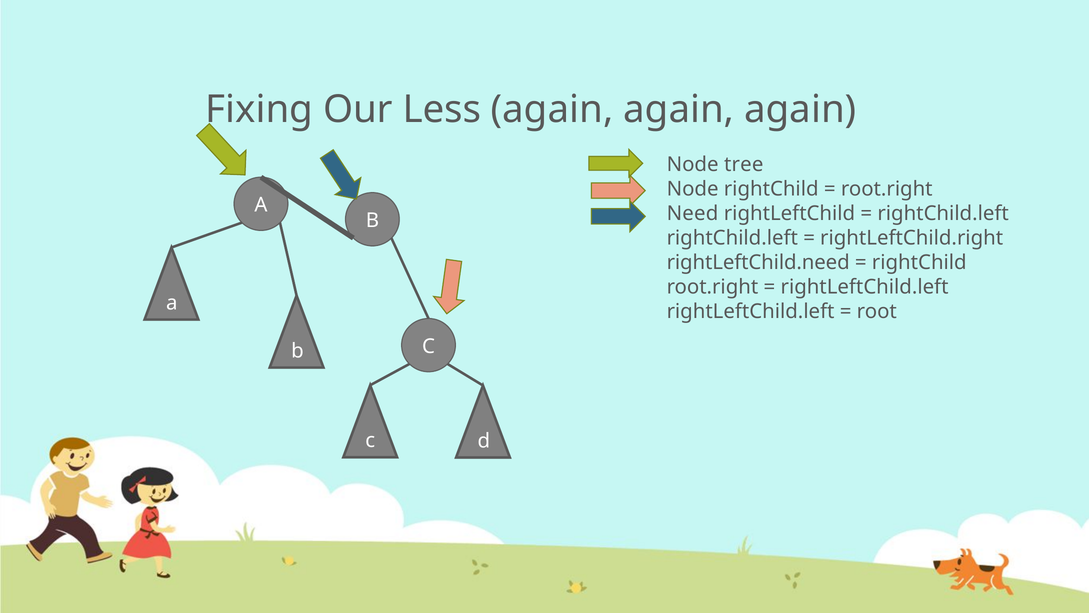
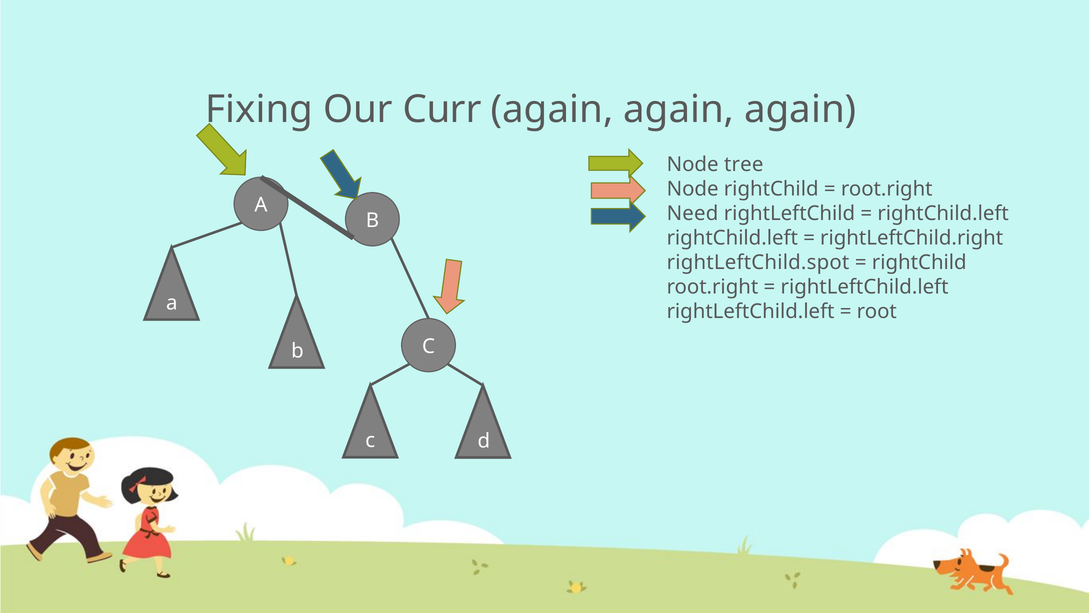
Less: Less -> Curr (442, 109)
rightLeftChild.need: rightLeftChild.need -> rightLeftChild.spot (758, 262)
